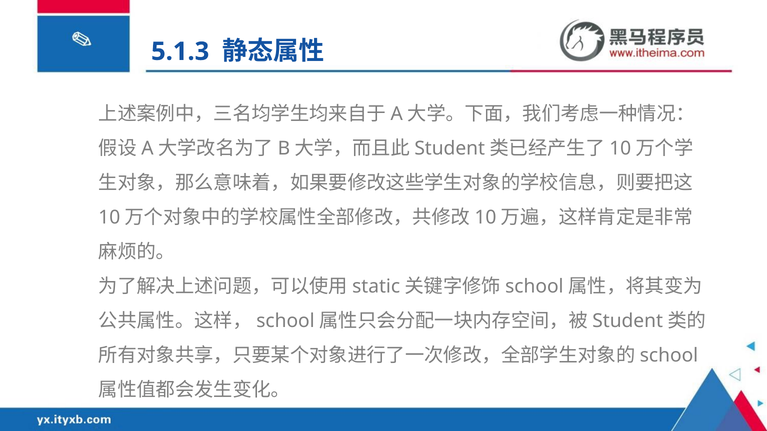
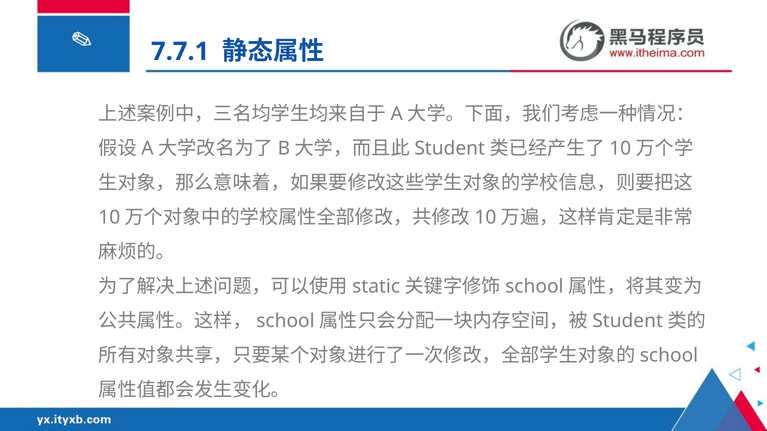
5.1.3: 5.1.3 -> 7.7.1 (180, 52)
